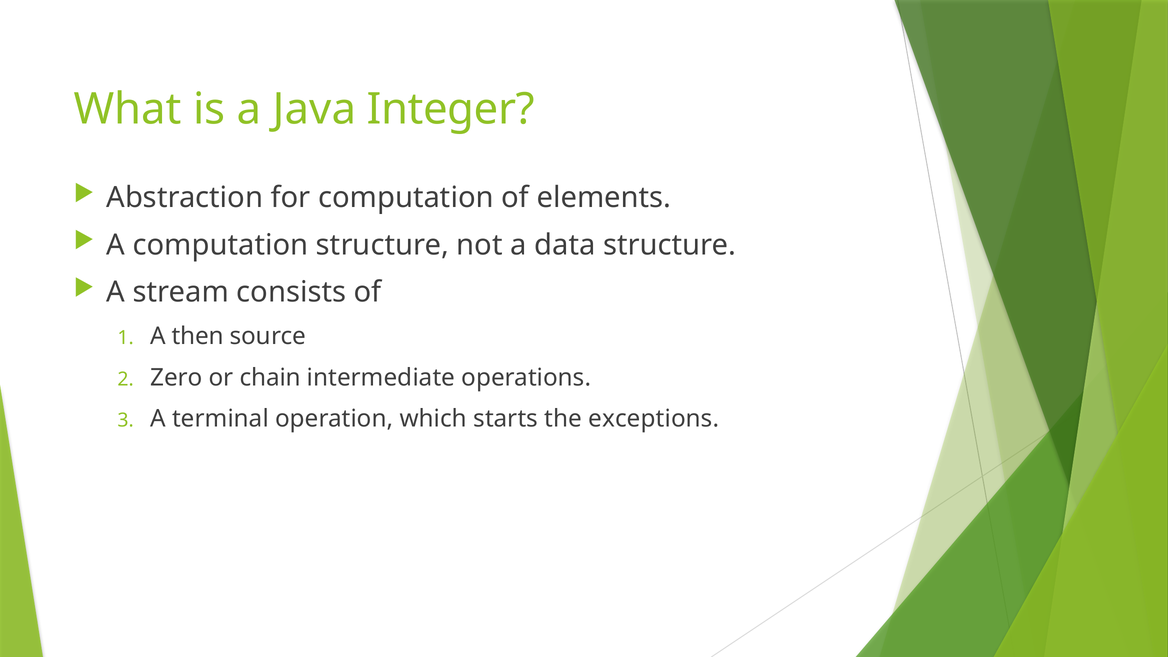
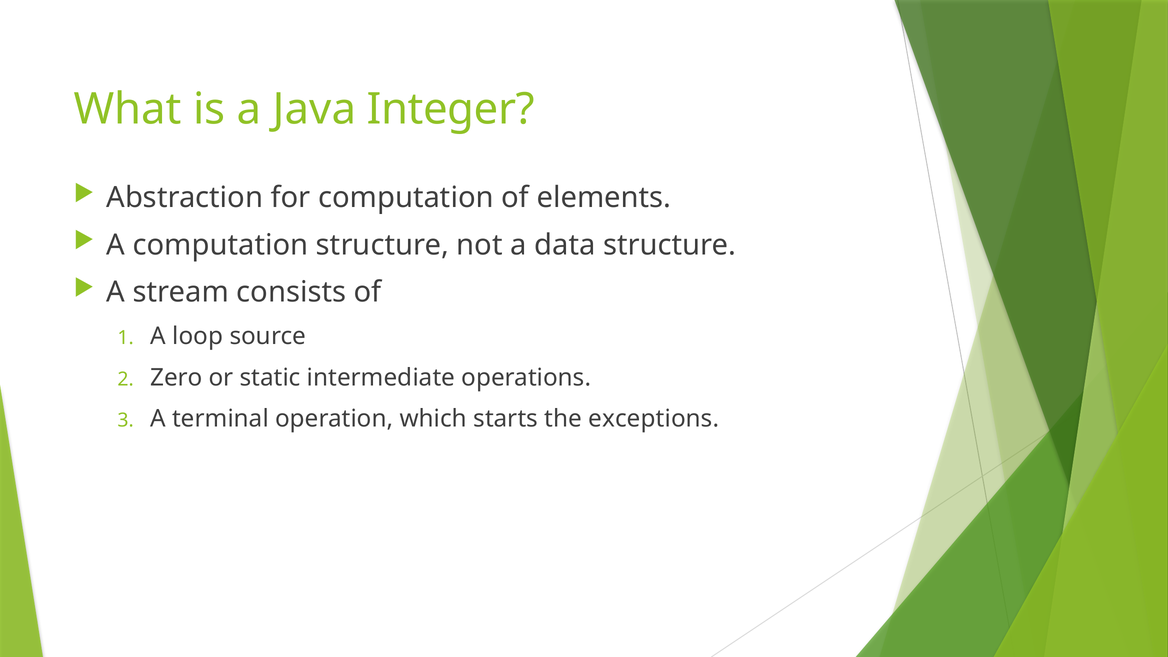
then: then -> loop (198, 336)
chain: chain -> static (270, 378)
